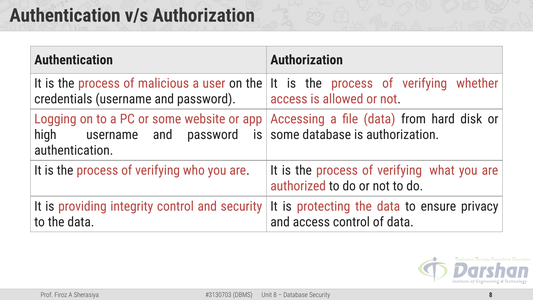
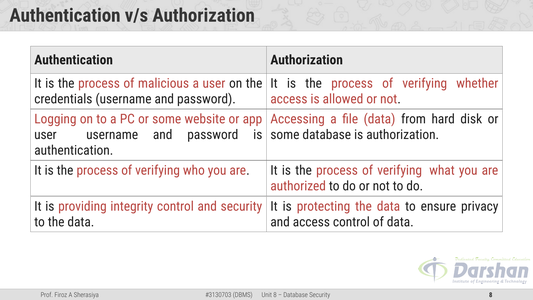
high: high -> user (45, 135)
